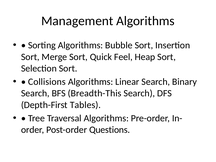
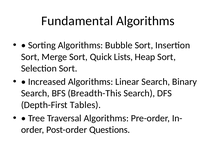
Management: Management -> Fundamental (77, 21)
Feel: Feel -> Lists (123, 57)
Collisions: Collisions -> Increased (47, 82)
